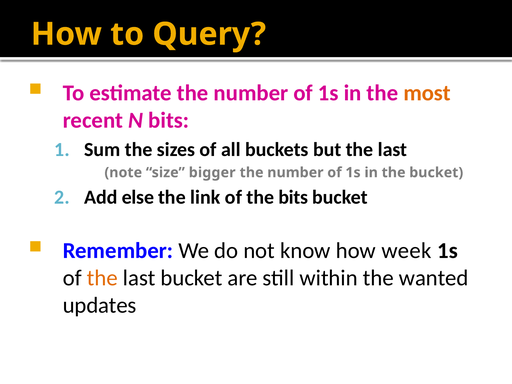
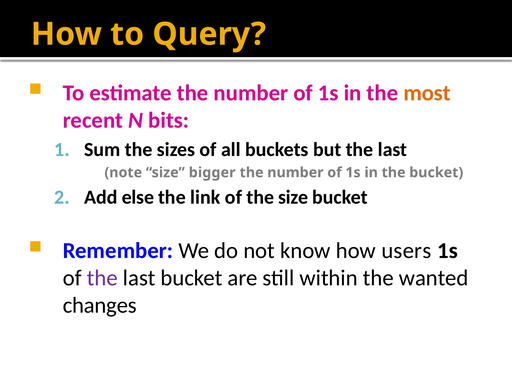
the bits: bits -> size (293, 197)
week: week -> users (406, 251)
the colour: orange -> purple (102, 278)
updates: updates -> changes (100, 305)
